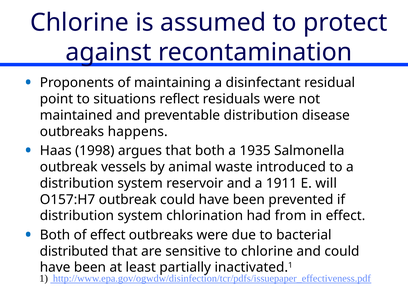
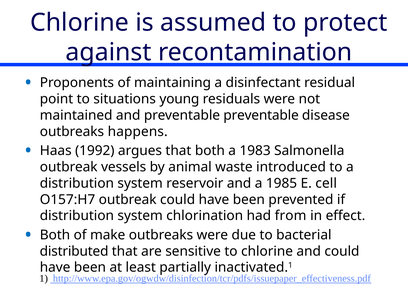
reflect: reflect -> young (179, 99)
preventable distribution: distribution -> preventable (261, 115)
1998: 1998 -> 1992 (95, 151)
1935: 1935 -> 1983 (255, 151)
1911: 1911 -> 1985 (282, 183)
will: will -> cell (326, 183)
of effect: effect -> make (108, 235)
